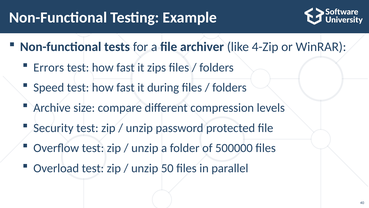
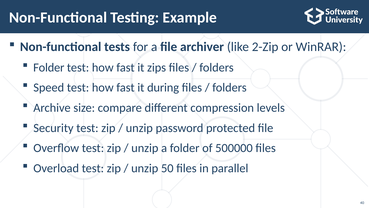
4-Zip: 4-Zip -> 2-Zip (265, 47)
Errors: Errors -> Folder (49, 67)
